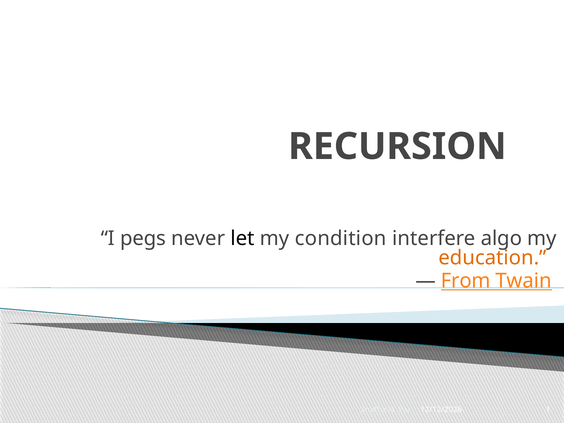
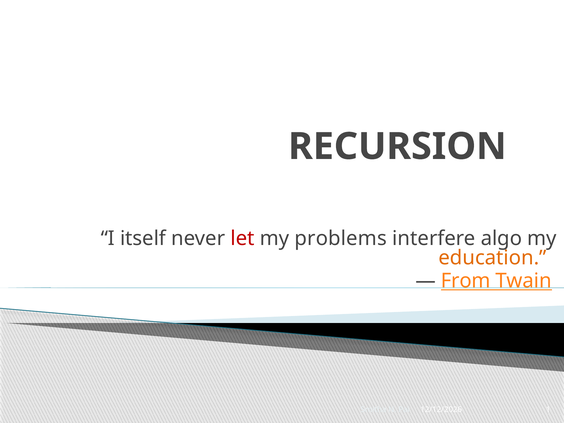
pegs: pegs -> itself (143, 238)
let colour: black -> red (243, 238)
condition: condition -> problems (341, 238)
